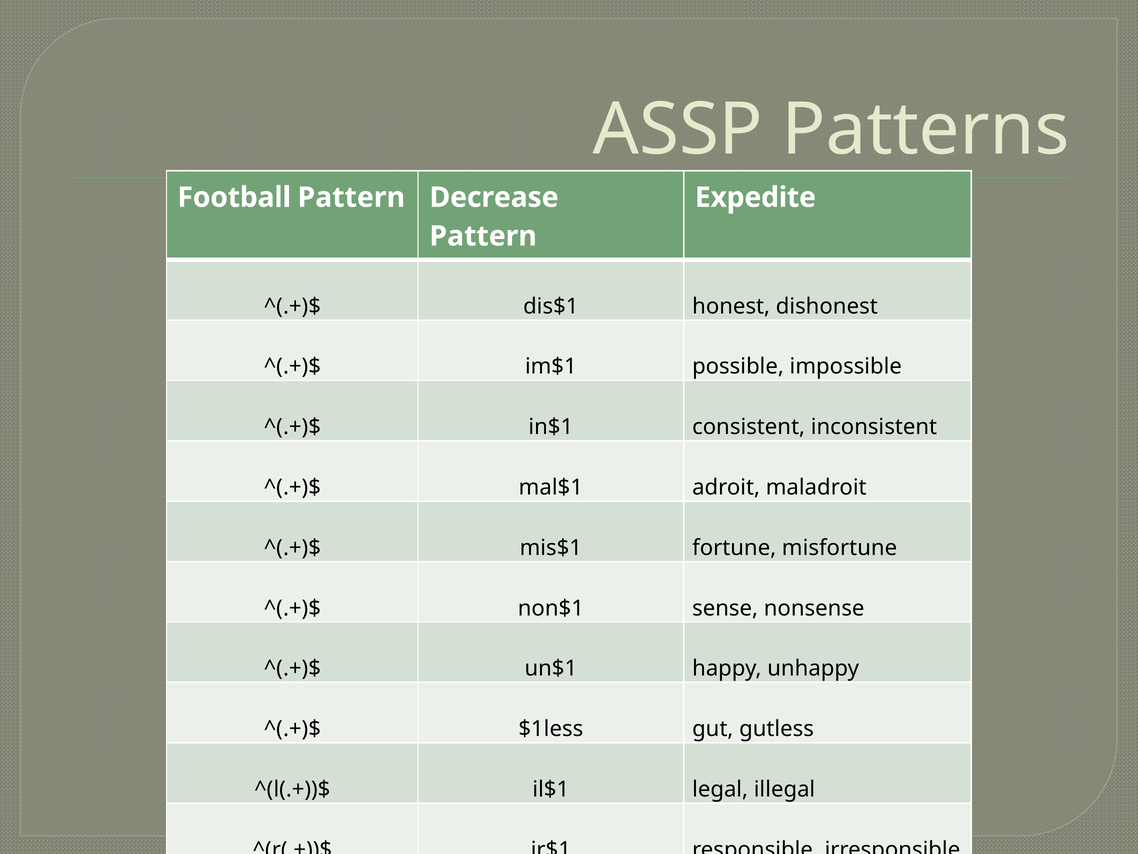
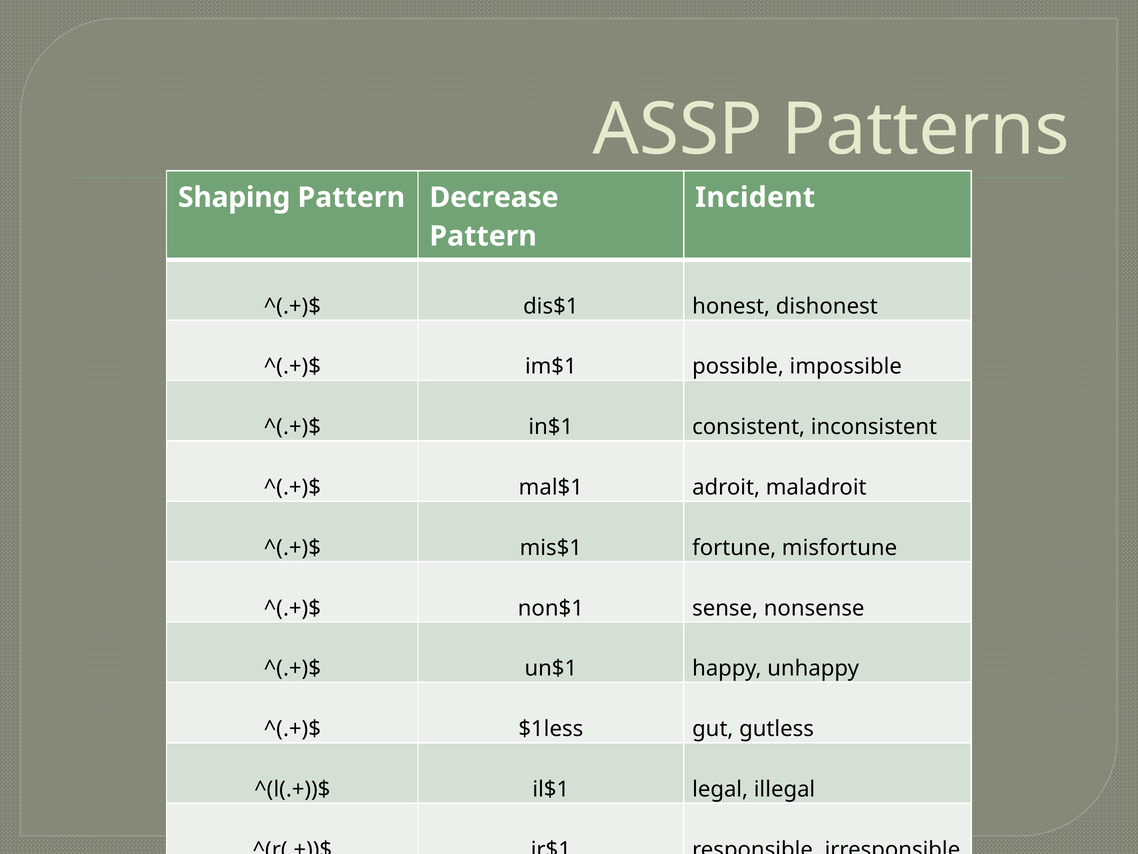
Football: Football -> Shaping (234, 197)
Expedite: Expedite -> Incident (755, 197)
